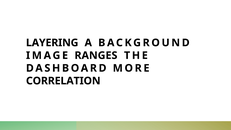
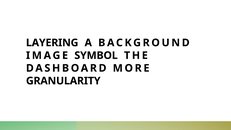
RANGES: RANGES -> SYMBOL (96, 55)
CORRELATION: CORRELATION -> GRANULARITY (63, 81)
